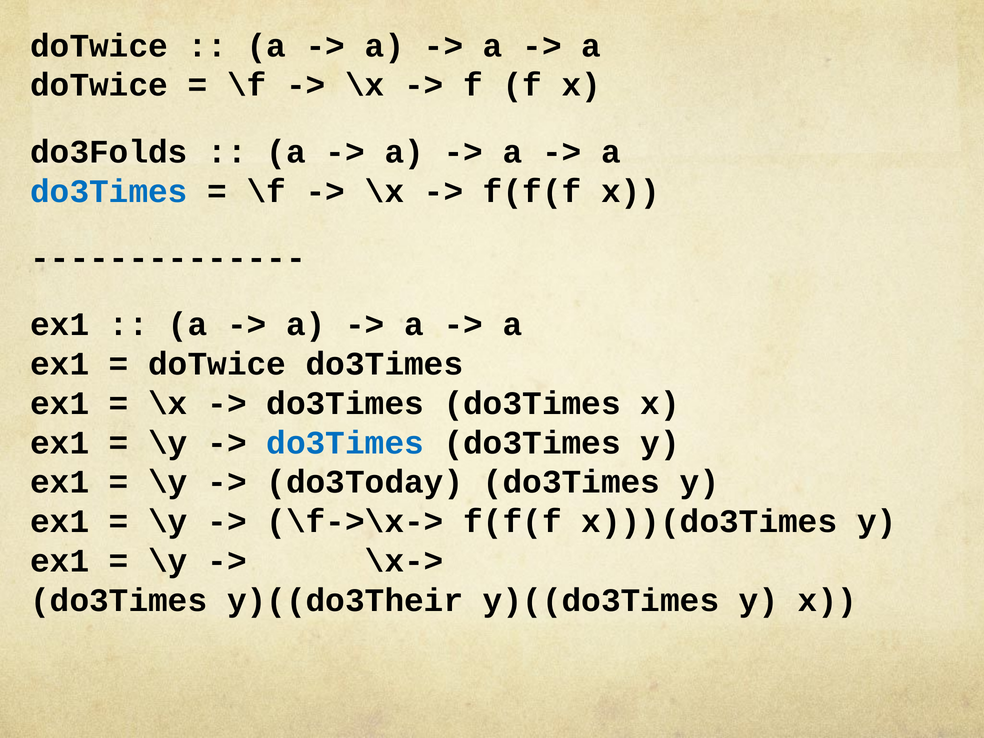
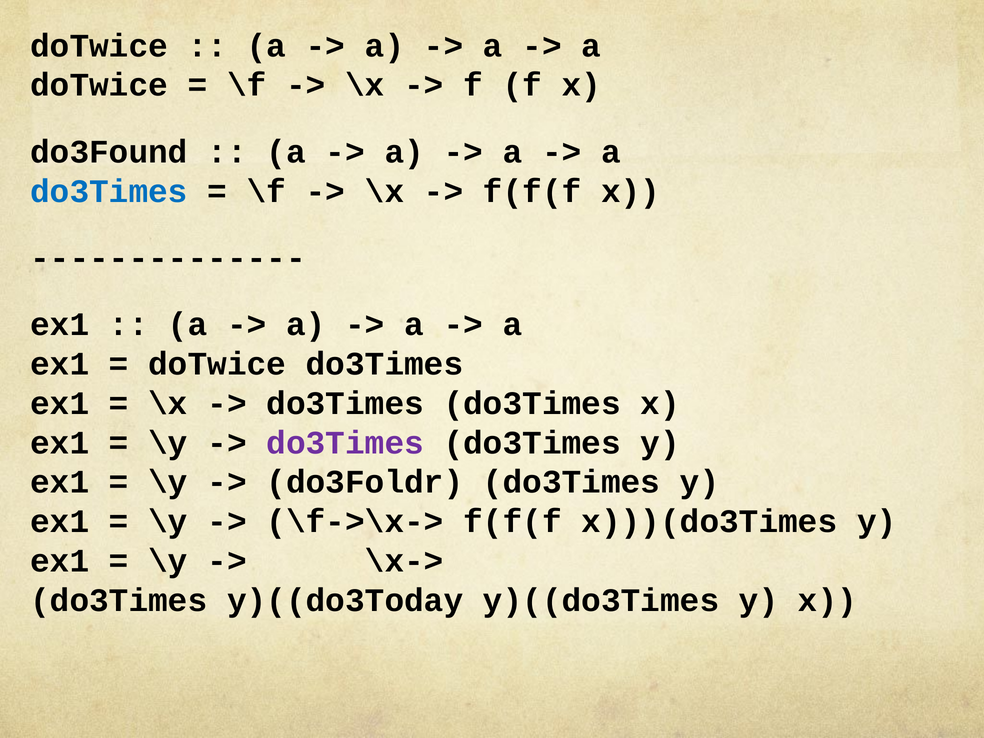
do3Folds: do3Folds -> do3Found (109, 152)
do3Times colour: blue -> purple (345, 443)
do3Today: do3Today -> do3Foldr (365, 482)
y)((do3Their: y)((do3Their -> y)((do3Today (345, 600)
